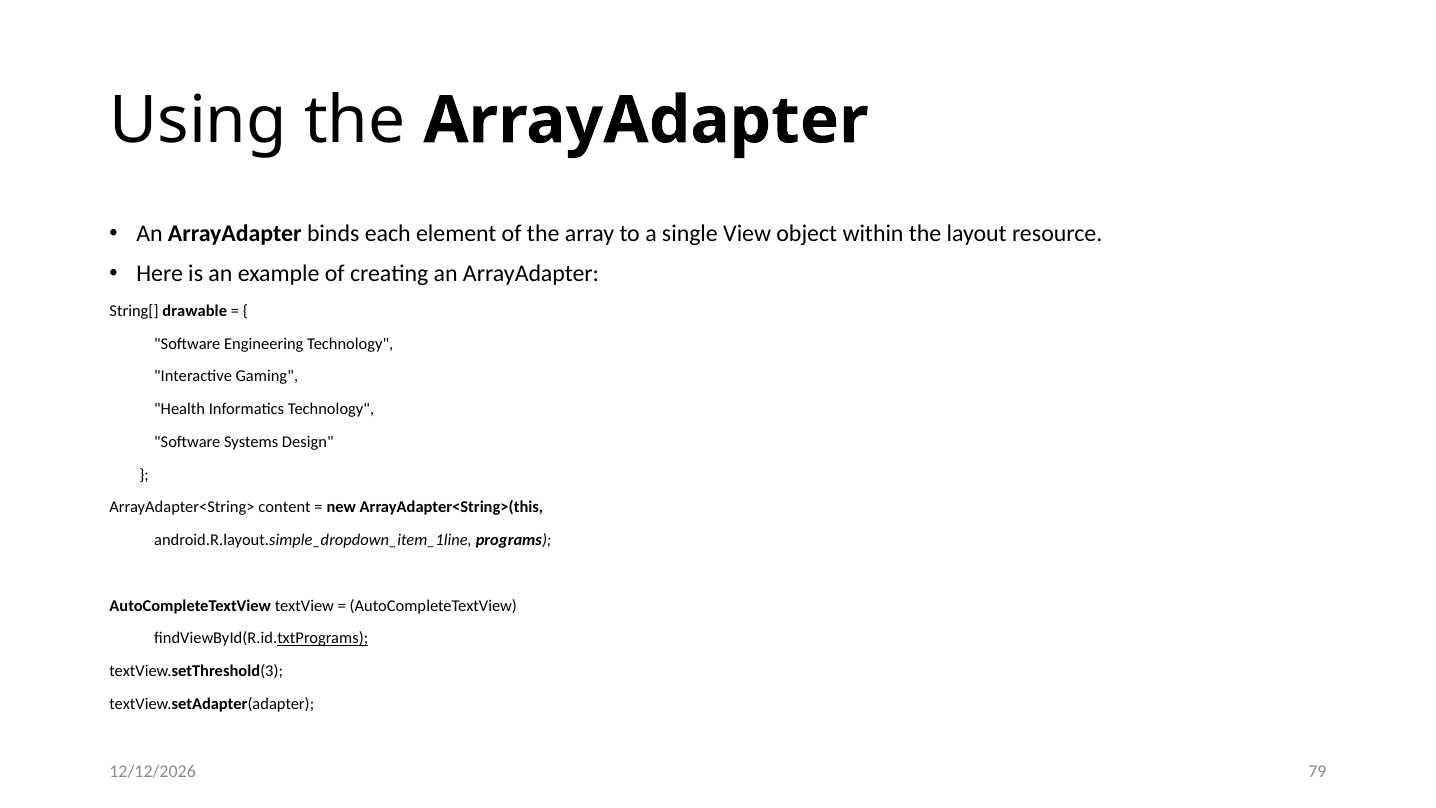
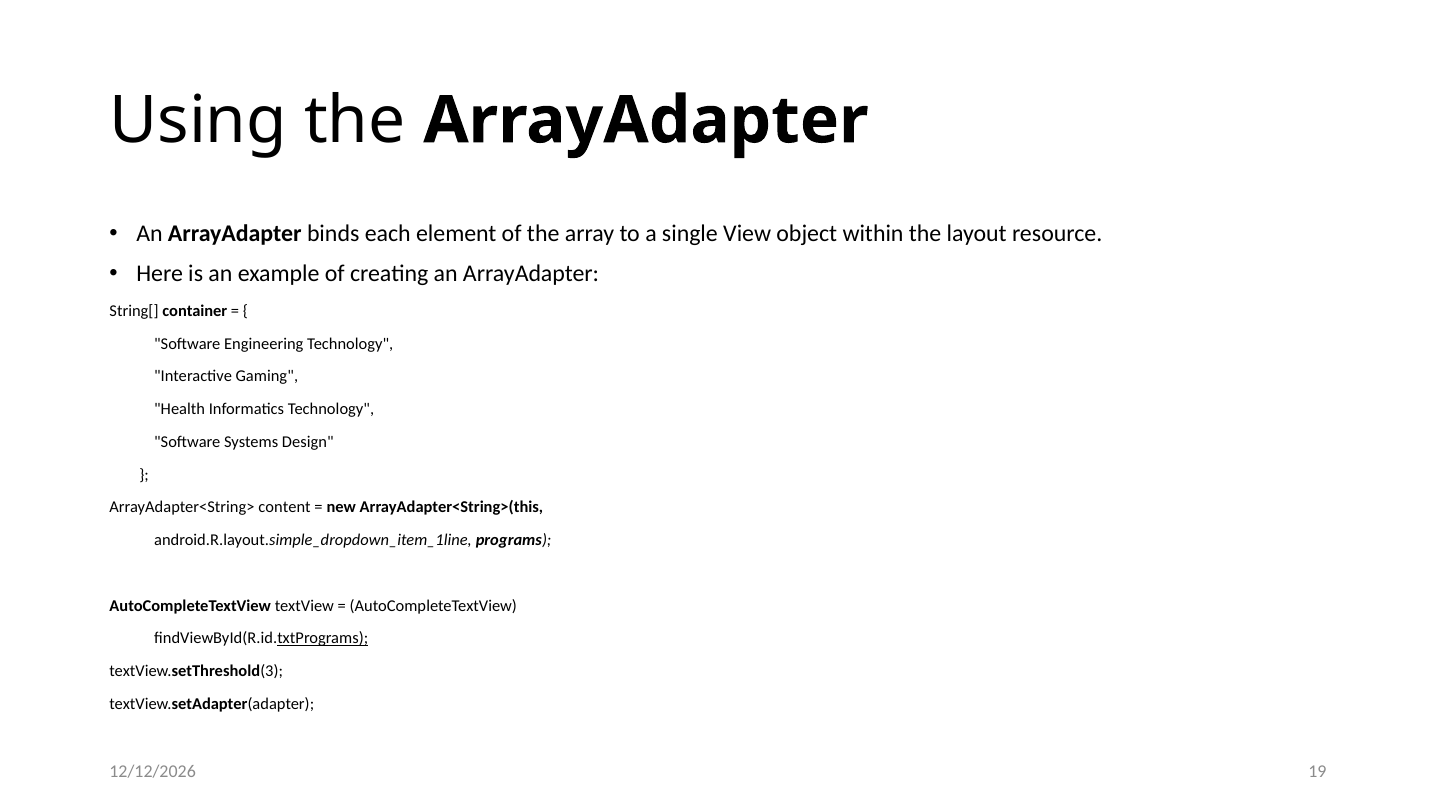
drawable: drawable -> container (195, 311)
79: 79 -> 19 (1317, 771)
